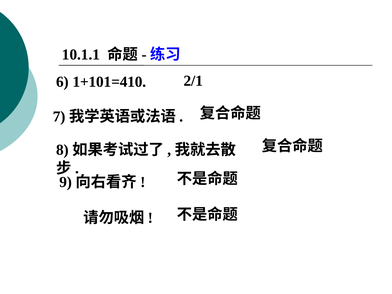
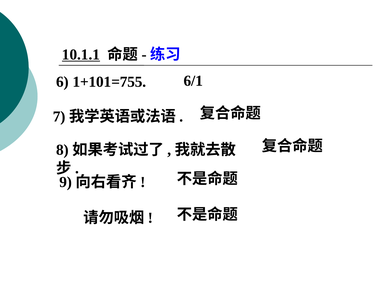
10.1.1 underline: none -> present (81, 55)
2/1: 2/1 -> 6/1 (193, 81)
1+101=410: 1+101=410 -> 1+101=755 (109, 82)
